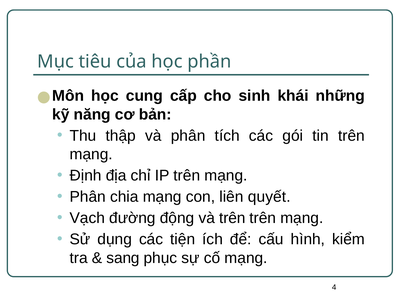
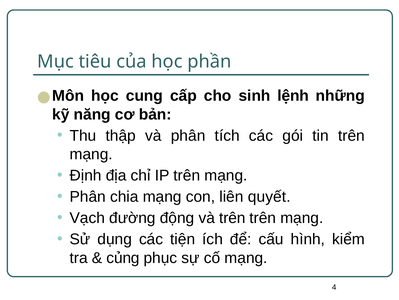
khái: khái -> lệnh (293, 96)
sang: sang -> củng (123, 257)
